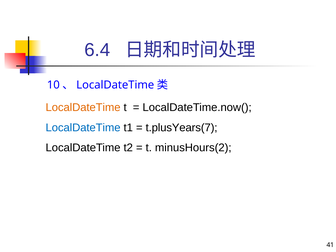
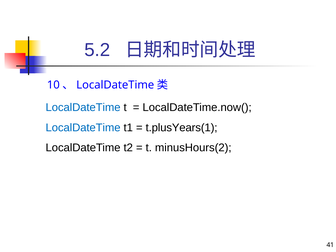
6.4: 6.4 -> 5.2 (97, 50)
LocalDateTime colour: orange -> blue (83, 107)
t.plusYears(7: t.plusYears(7 -> t.plusYears(1 (182, 128)
